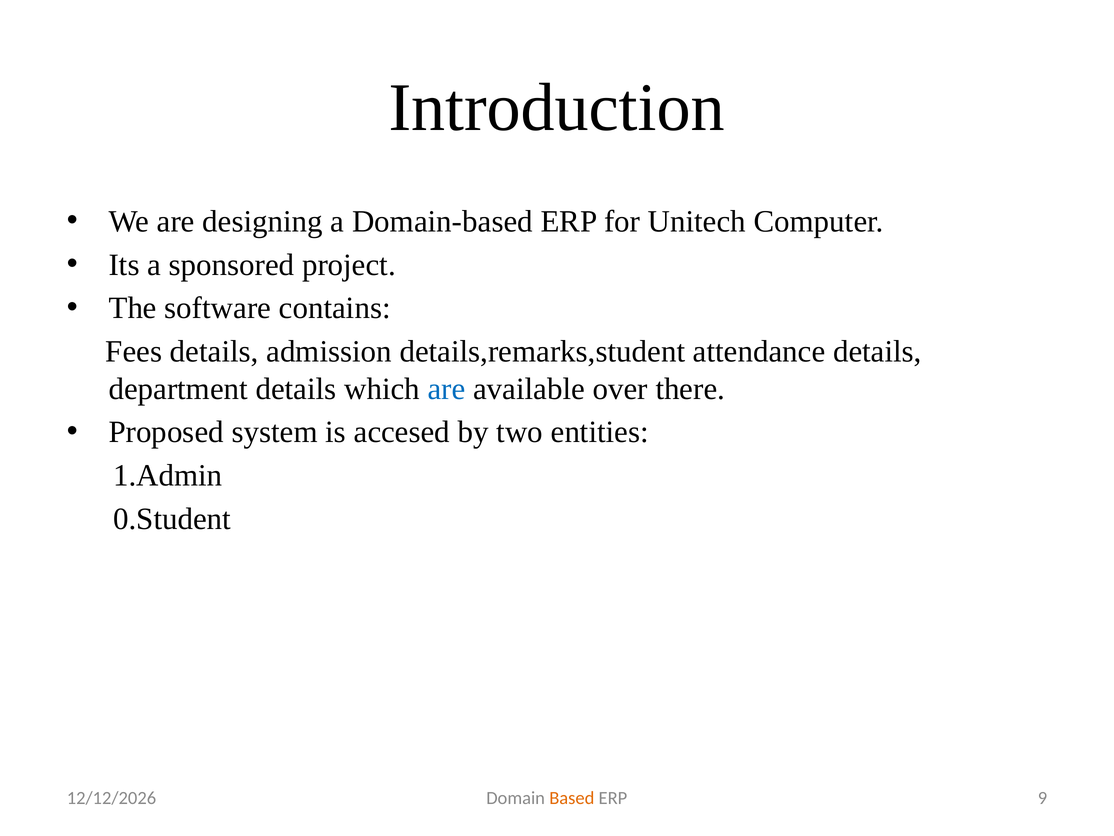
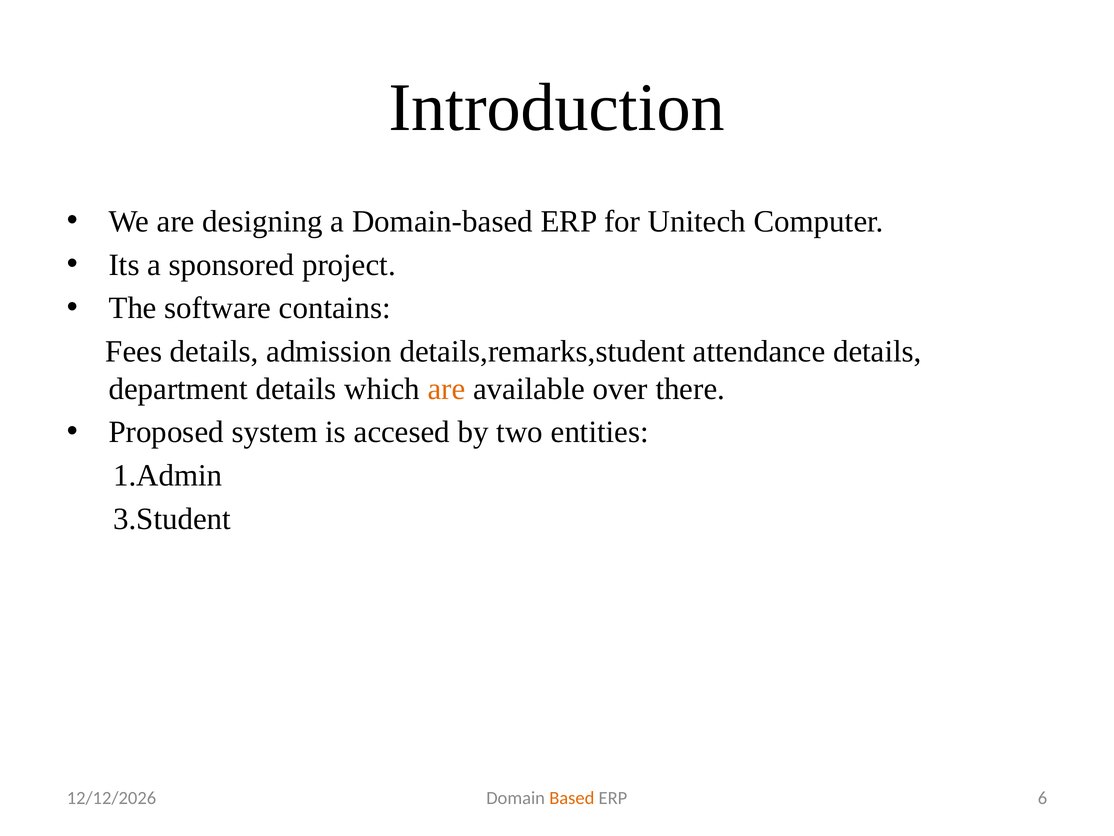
are colour: blue -> orange (447, 389)
0.Student: 0.Student -> 3.Student (172, 519)
9: 9 -> 6 (1043, 798)
